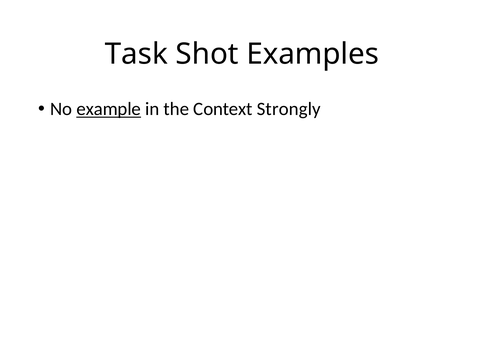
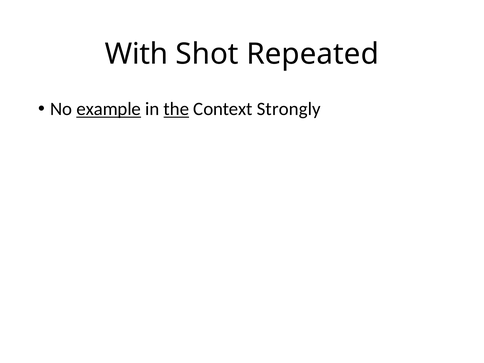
Task: Task -> With (136, 54)
Examples: Examples -> Repeated (313, 54)
the underline: none -> present (176, 109)
